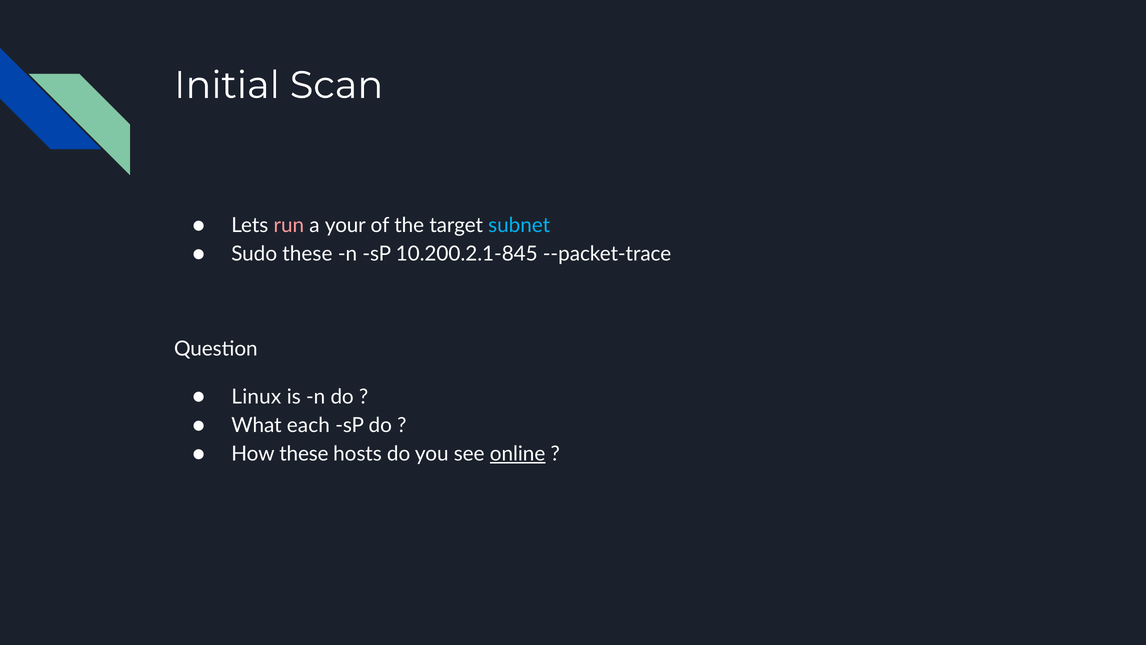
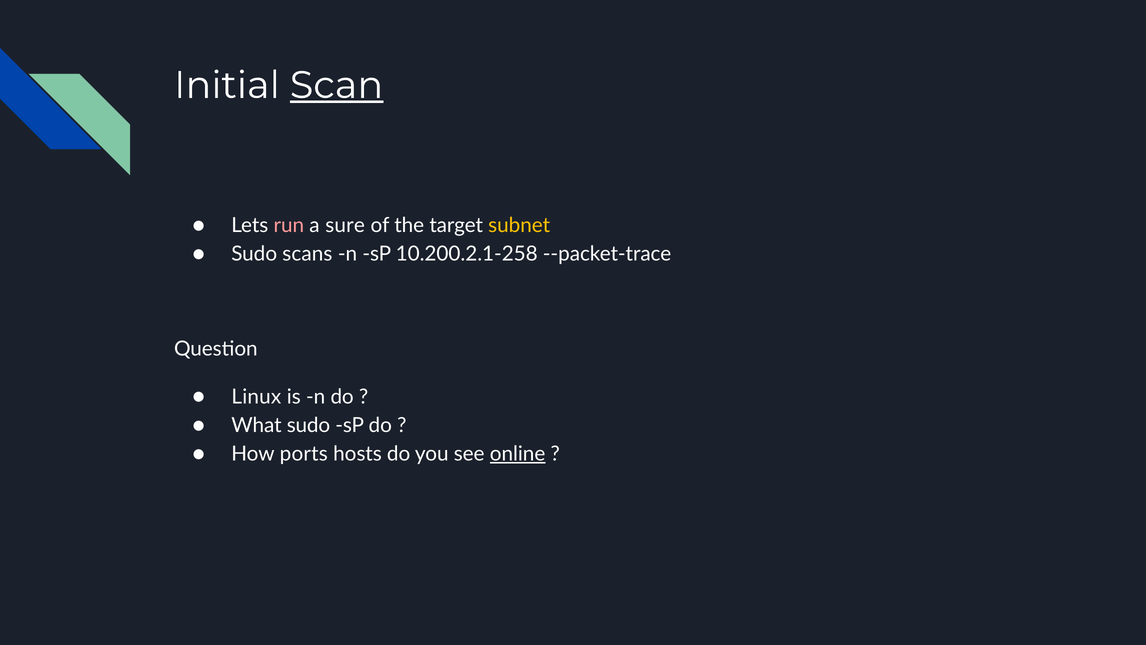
Scan underline: none -> present (337, 85)
your: your -> sure (345, 225)
subnet colour: light blue -> yellow (519, 225)
Sudo these: these -> scans (307, 254)
10.200.2.1-845: 10.200.2.1-845 -> 10.200.2.1-258 (467, 254)
What each: each -> sudo (308, 425)
How these: these -> ports (304, 454)
